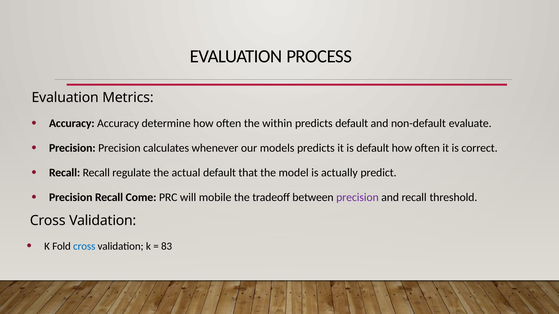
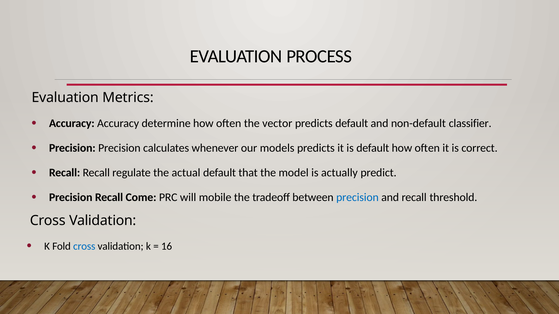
within: within -> vector (277, 124)
evaluate: evaluate -> classifier (470, 124)
precision colour: purple -> blue (357, 198)
83: 83 -> 16 (167, 247)
